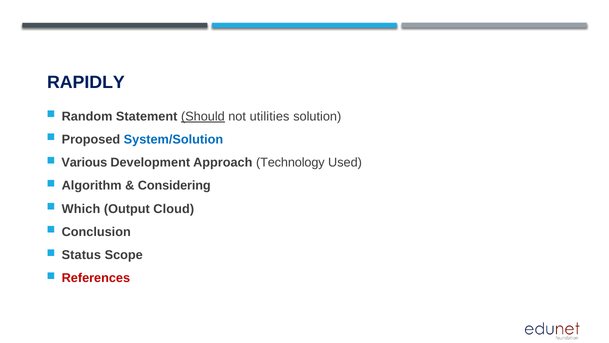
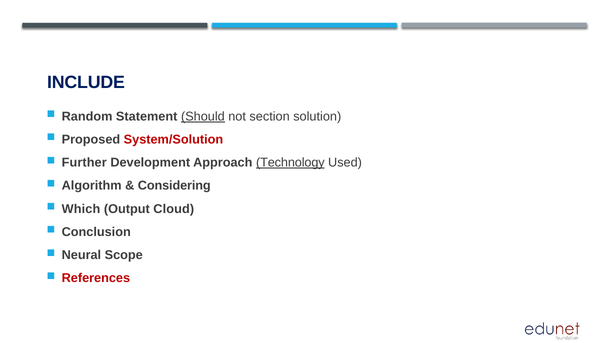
RAPIDLY: RAPIDLY -> INCLUDE (86, 82)
utilities: utilities -> section (270, 116)
System/Solution colour: blue -> red (173, 139)
Various: Various -> Further (84, 162)
Technology underline: none -> present (290, 162)
Status: Status -> Neural (81, 255)
